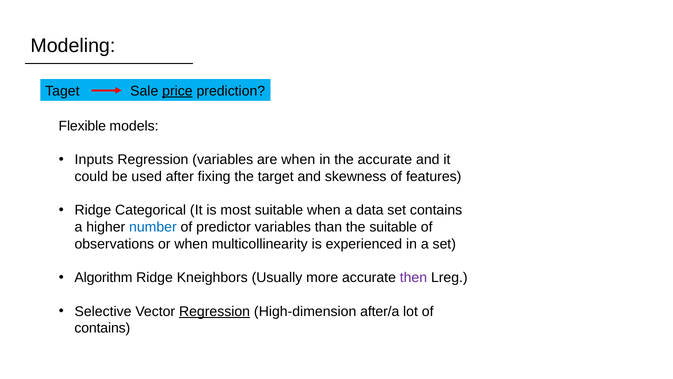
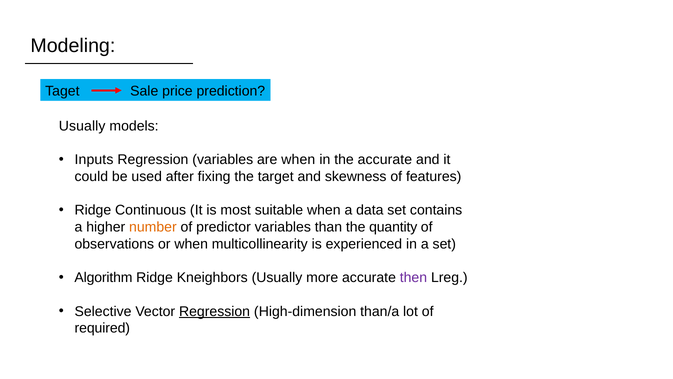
price underline: present -> none (177, 91)
Flexible: Flexible -> Usually (82, 126)
Categorical: Categorical -> Continuous (151, 210)
number colour: blue -> orange (153, 227)
the suitable: suitable -> quantity (393, 227)
after/a: after/a -> than/a (380, 311)
contains: contains -> required (102, 328)
